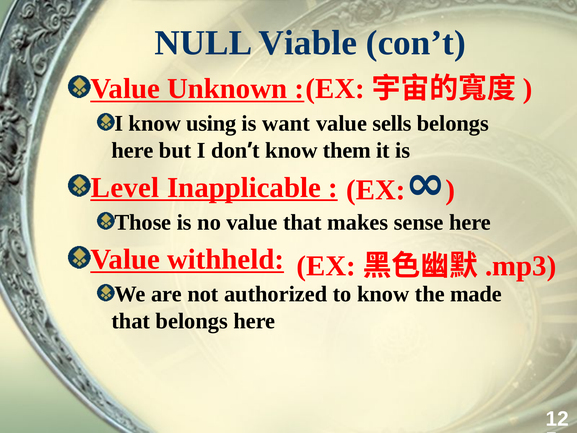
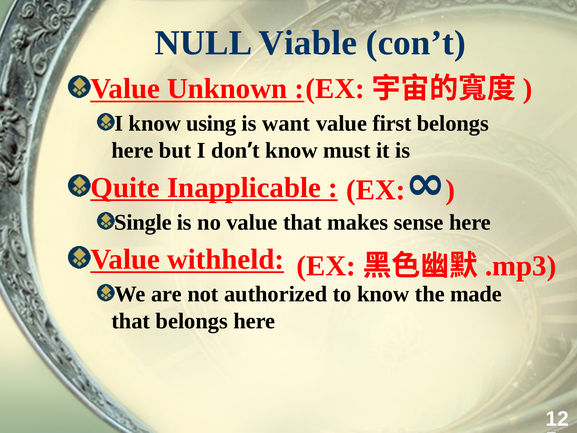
sells: sells -> first (392, 123)
them: them -> must (347, 150)
Level: Level -> Quite (125, 187)
Those: Those -> Single (143, 222)
